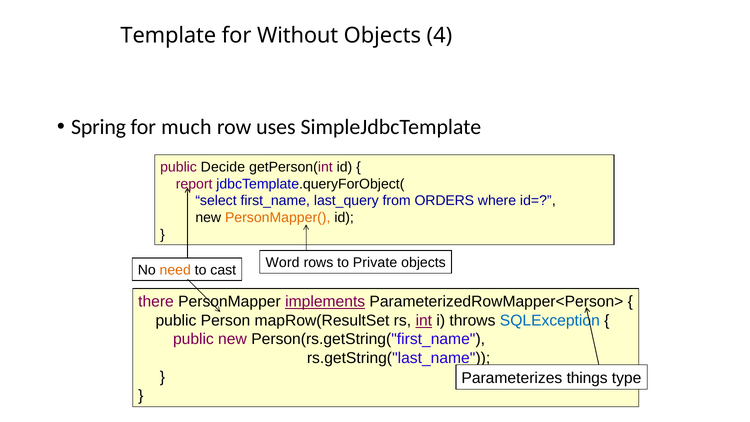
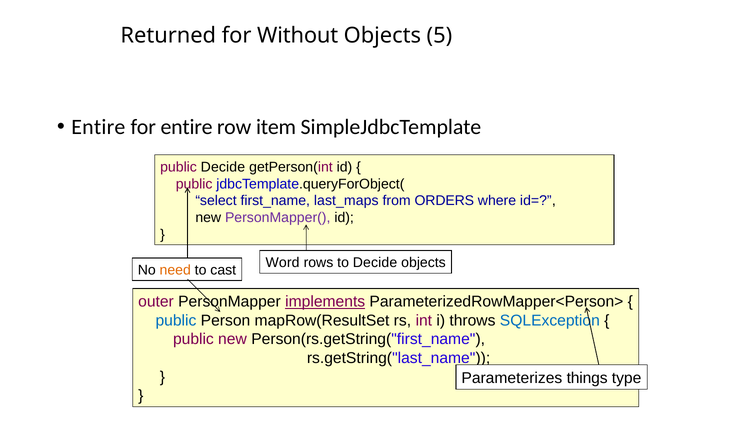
Template: Template -> Returned (168, 35)
4: 4 -> 5 (439, 35)
Spring: Spring -> Entire (98, 127)
for much: much -> entire (187, 127)
uses: uses -> item (276, 127)
report: report -> public (194, 184)
last_query: last_query -> last_maps (346, 201)
PersonMapper( colour: orange -> purple (278, 218)
to Private: Private -> Decide (375, 263)
there: there -> outer (156, 302)
public colour: black -> blue (176, 320)
int underline: present -> none (424, 320)
